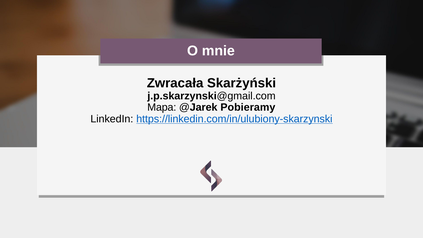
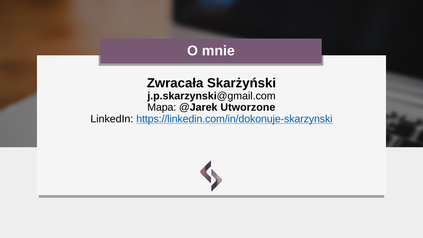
Pobieramy: Pobieramy -> Utworzone (248, 107)
https://linkedin.com/in/ulubiony-skarzynski: https://linkedin.com/in/ulubiony-skarzynski -> https://linkedin.com/in/dokonuje-skarzynski (234, 119)
